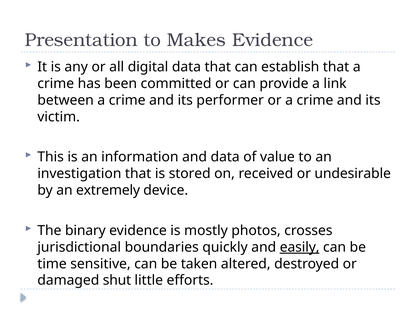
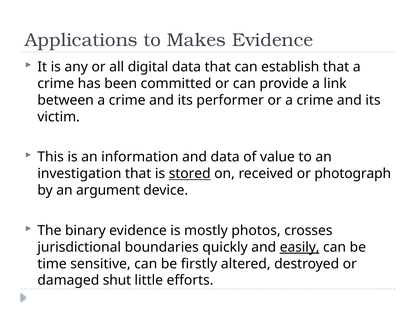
Presentation: Presentation -> Applications (81, 40)
stored underline: none -> present (190, 174)
undesirable: undesirable -> photograph (353, 174)
extremely: extremely -> argument (108, 190)
taken: taken -> firstly (199, 264)
